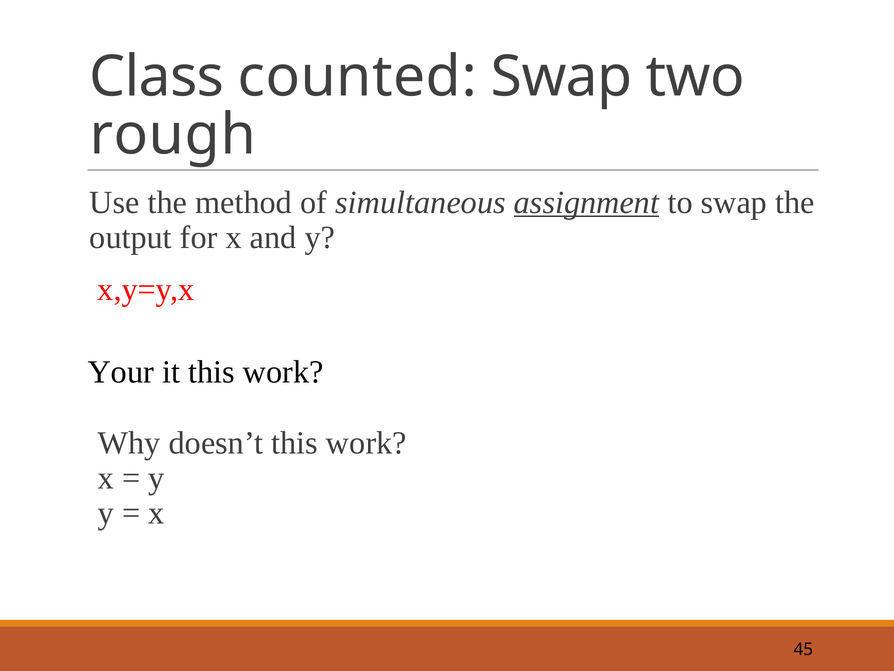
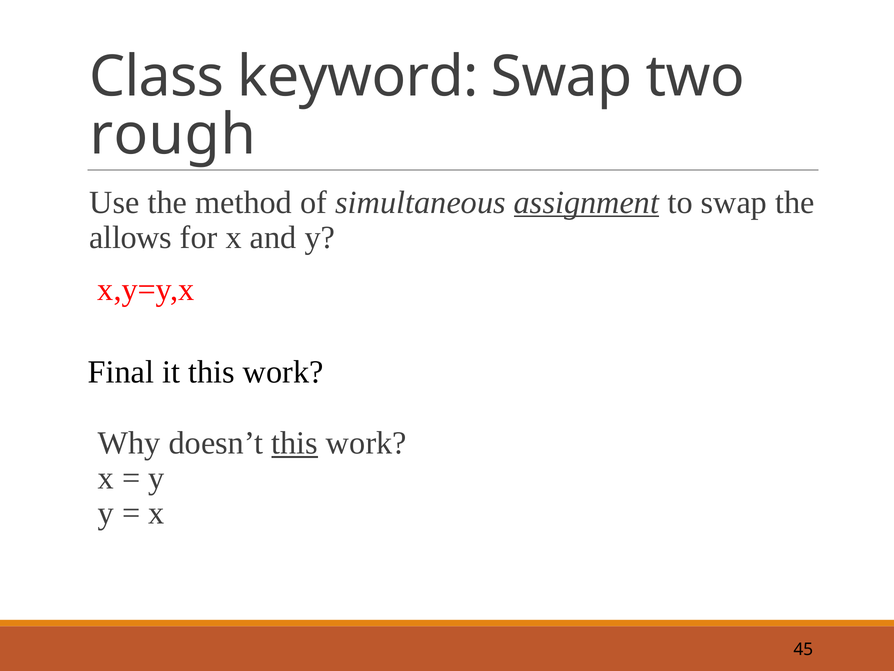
counted: counted -> keyword (358, 77)
output: output -> allows (131, 237)
Your: Your -> Final (121, 372)
this underline: none -> present (295, 443)
